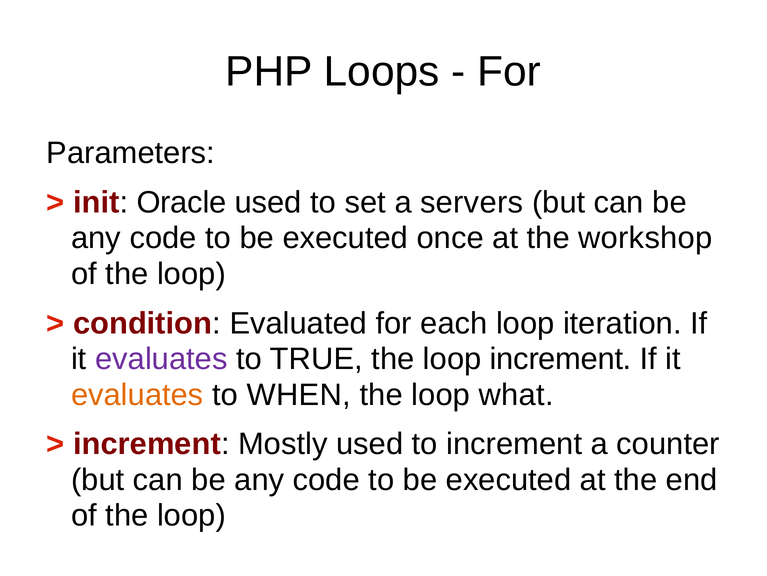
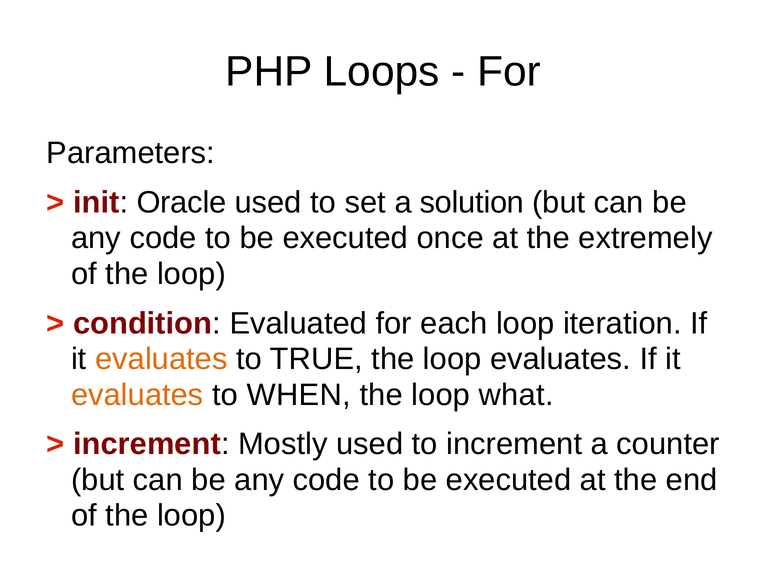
servers: servers -> solution (472, 202)
workshop: workshop -> extremely (645, 238)
evaluates colour: purple -> orange (161, 359)
loop increment: increment -> evaluates (561, 359)
